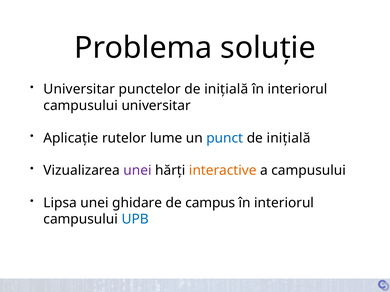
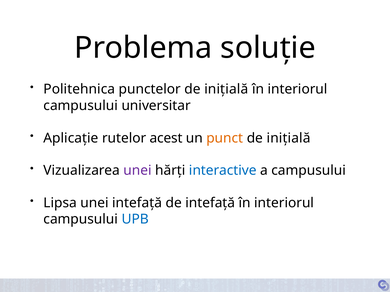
Universitar: Universitar -> Politehnica (79, 89)
lume: lume -> acest (166, 138)
punct colour: blue -> orange (225, 138)
interactive colour: orange -> blue (223, 171)
unei ghidare: ghidare -> intefață (137, 203)
de campus: campus -> intefață (210, 203)
